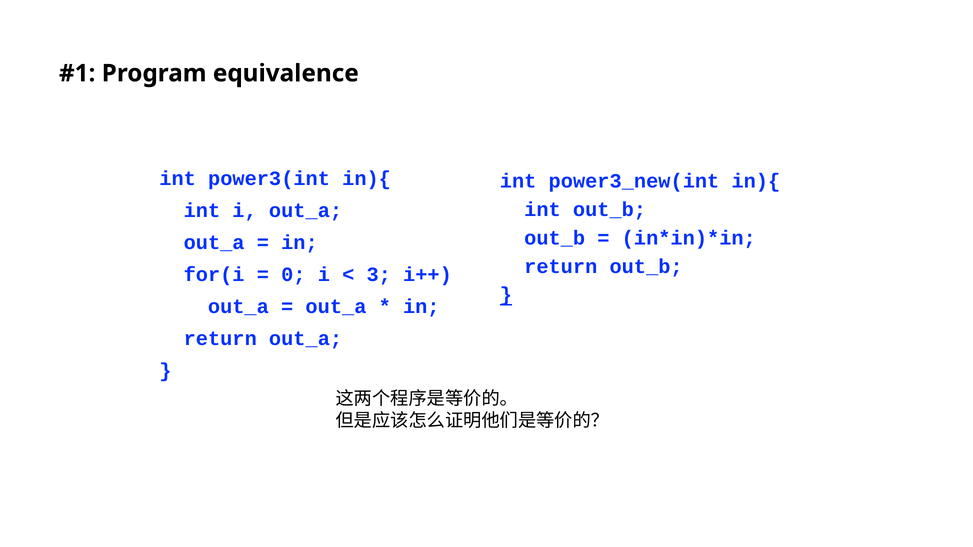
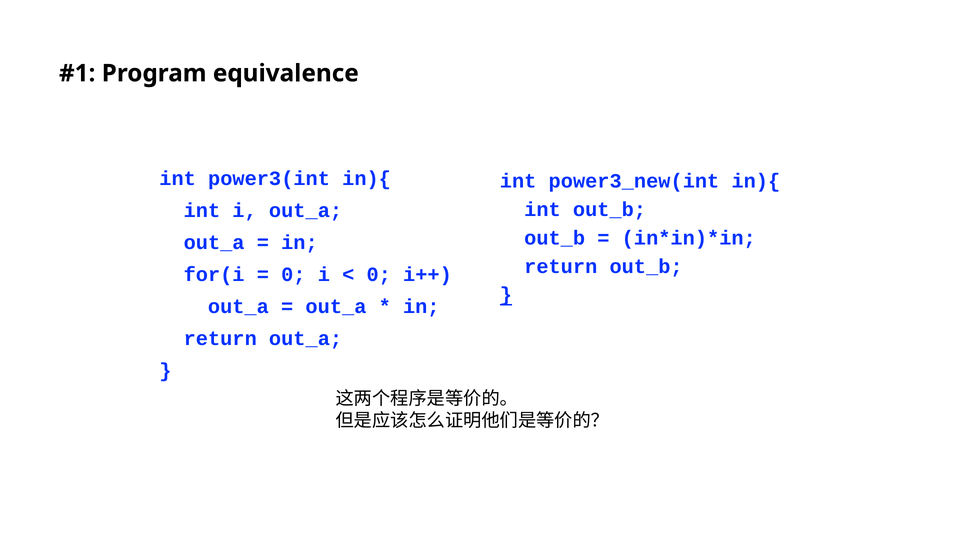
3: 3 -> 0 (379, 275)
